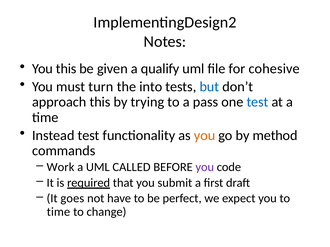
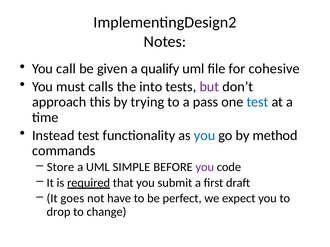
You this: this -> call (66, 69)
turn: turn -> calls (101, 87)
but colour: blue -> purple (209, 87)
you colour: orange -> blue (205, 136)
Work: Work -> Store (60, 167)
CALLED: CALLED -> SIMPLE (131, 167)
time: time -> drop (59, 212)
